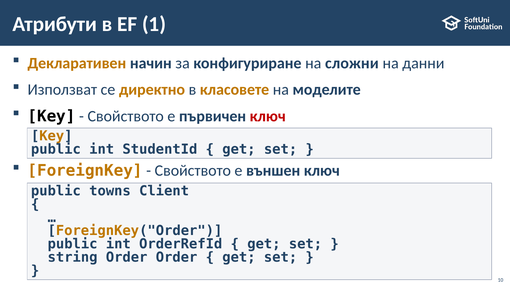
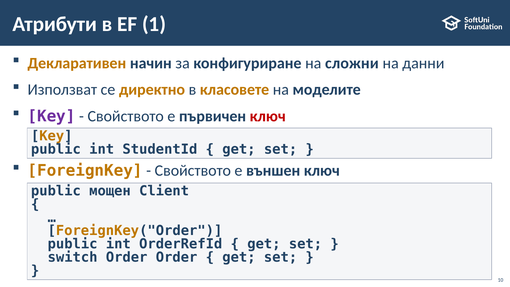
Key colour: black -> purple (52, 116)
towns: towns -> мощен (110, 191)
string: string -> switch (73, 257)
